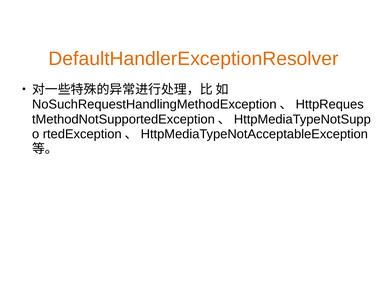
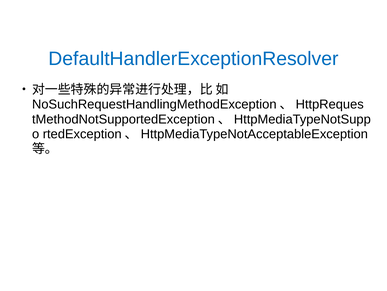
DefaultHandlerExceptionResolver colour: orange -> blue (194, 59)
